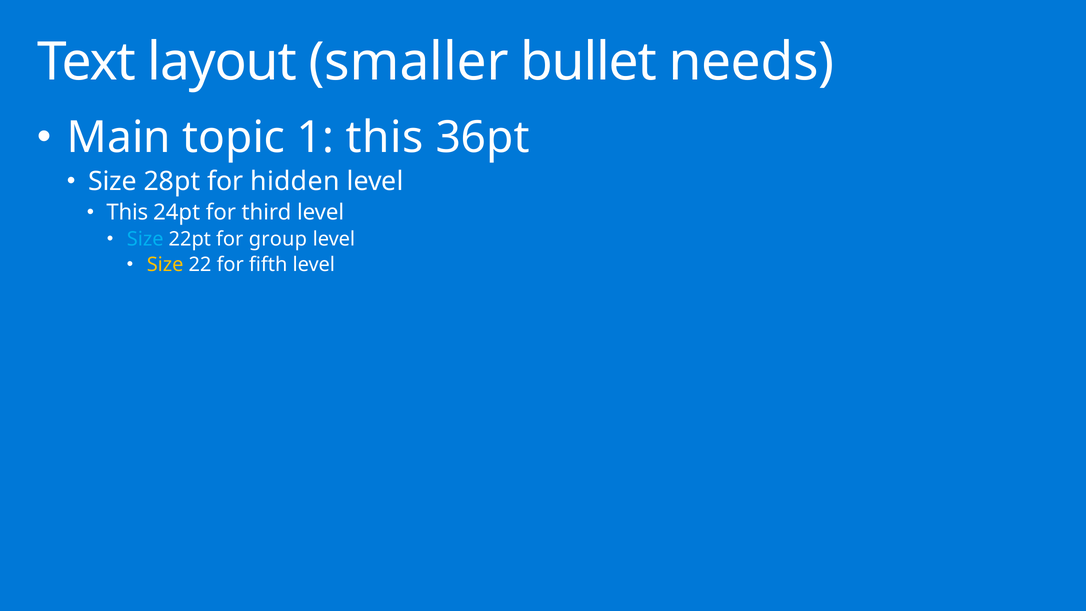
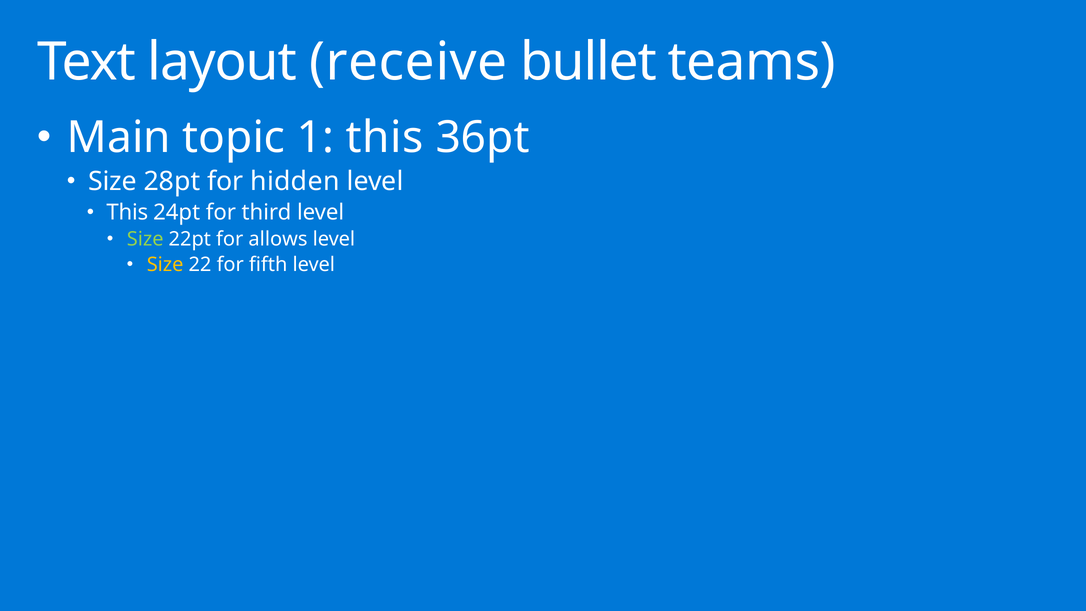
smaller: smaller -> receive (408, 62)
needs: needs -> teams (752, 62)
Size colour: light blue -> light green (145, 239)
group: group -> allows (278, 239)
